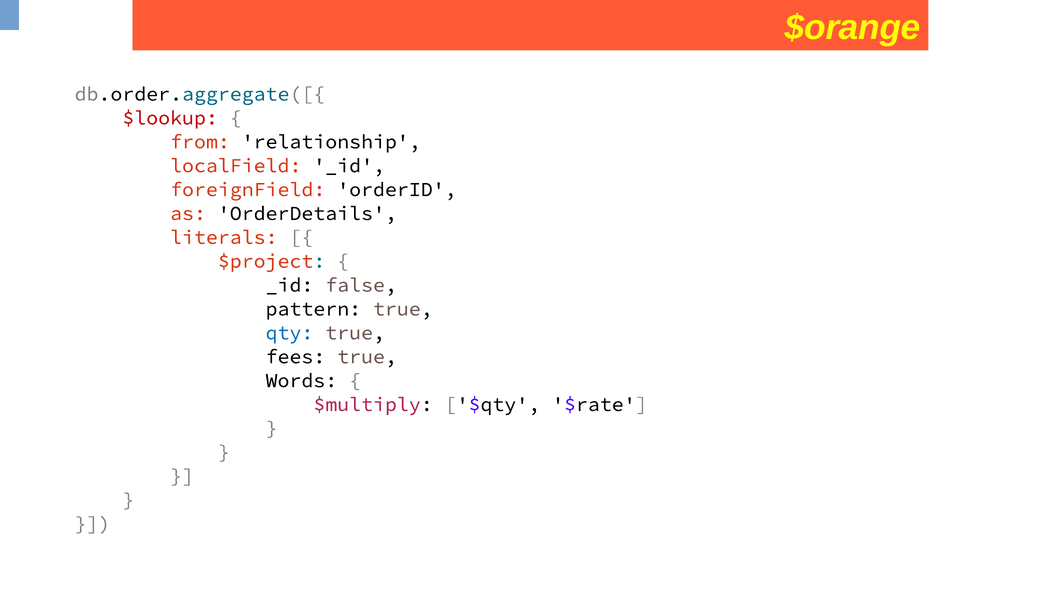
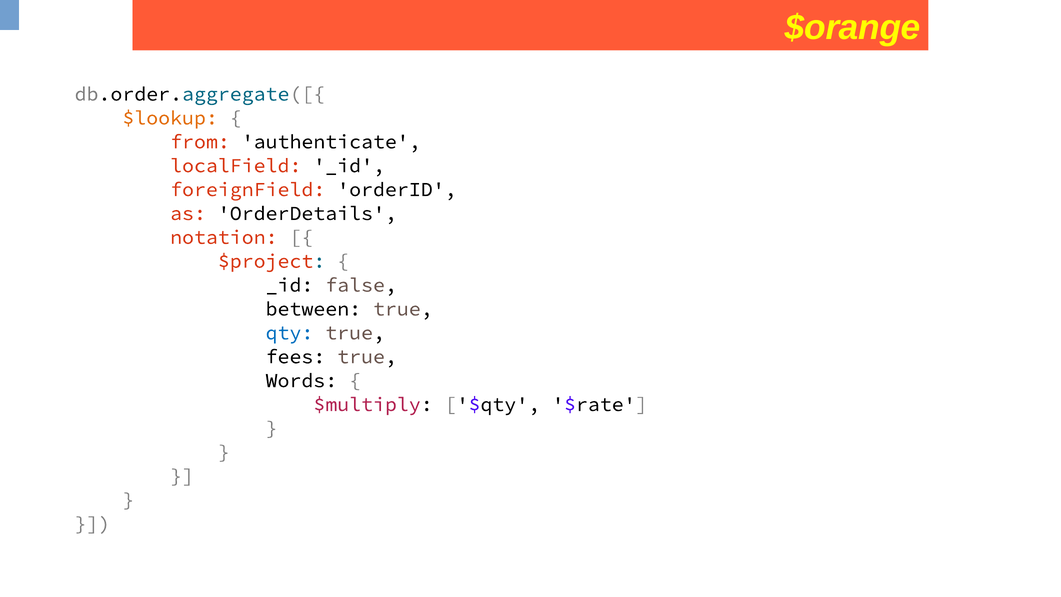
$lookup colour: red -> orange (170, 118)
relationship: relationship -> authenticate (331, 142)
literals: literals -> notation (224, 237)
pattern: pattern -> between (313, 309)
